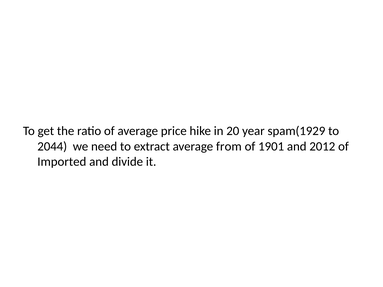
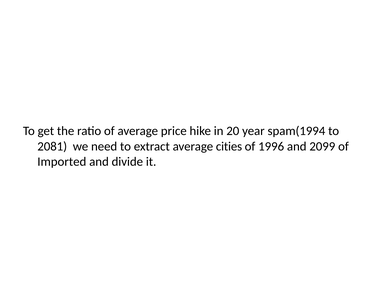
spam(1929: spam(1929 -> spam(1994 (296, 131)
2044: 2044 -> 2081 (52, 146)
from: from -> cities (229, 146)
1901: 1901 -> 1996 (271, 146)
2012: 2012 -> 2099 (322, 146)
